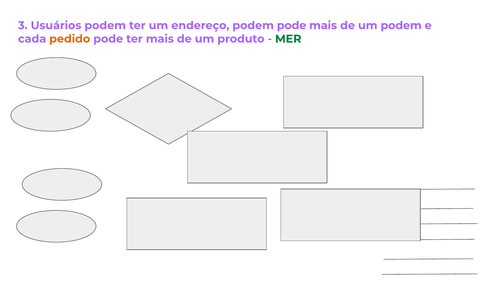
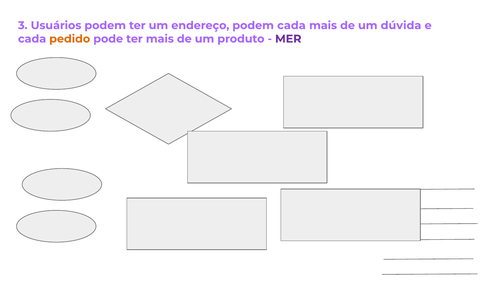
podem pode: pode -> cada (291, 25)
um podem: podem -> dúvida (401, 25)
MER colour: green -> purple (288, 39)
